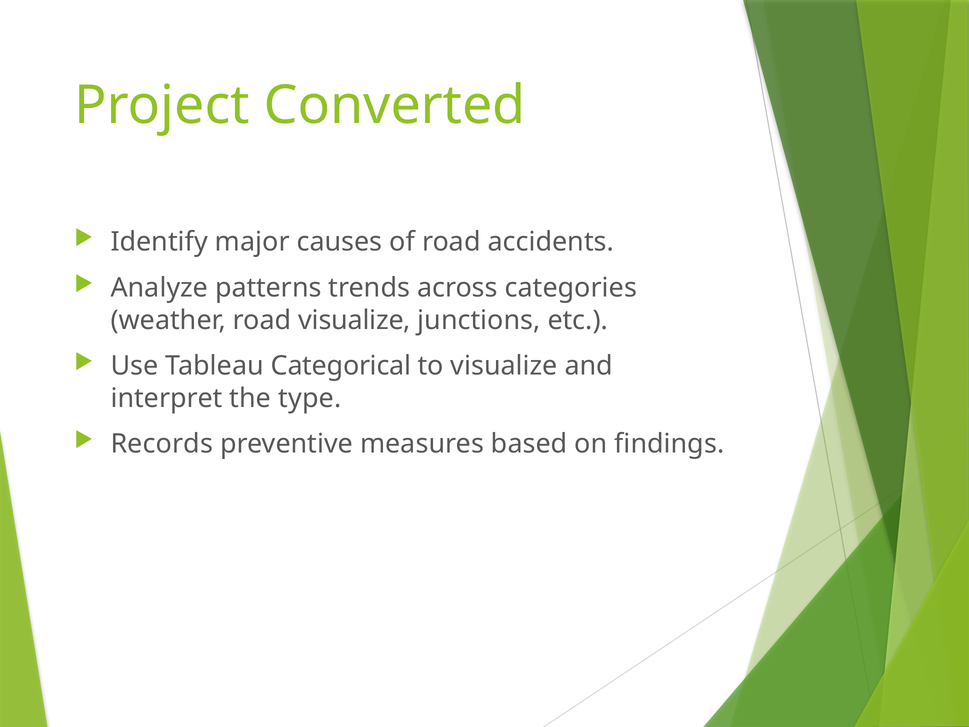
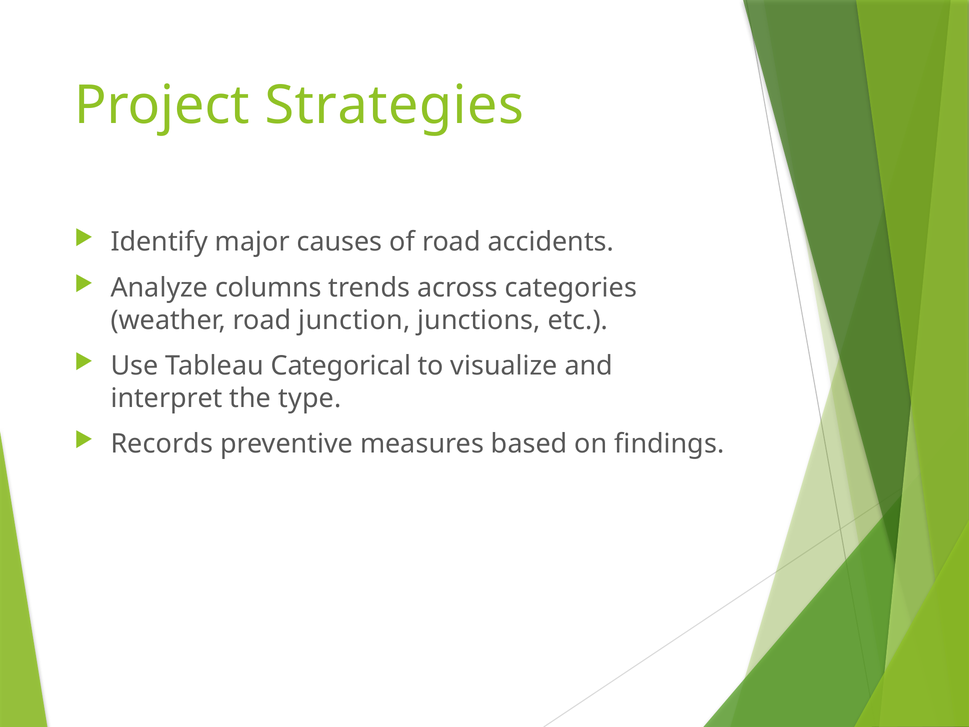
Converted: Converted -> Strategies (394, 105)
patterns: patterns -> columns (268, 288)
road visualize: visualize -> junction (354, 320)
